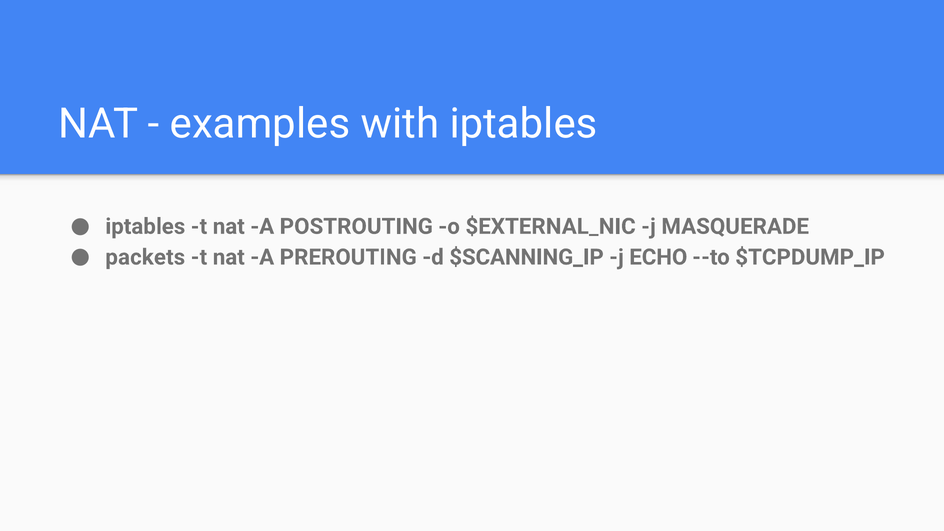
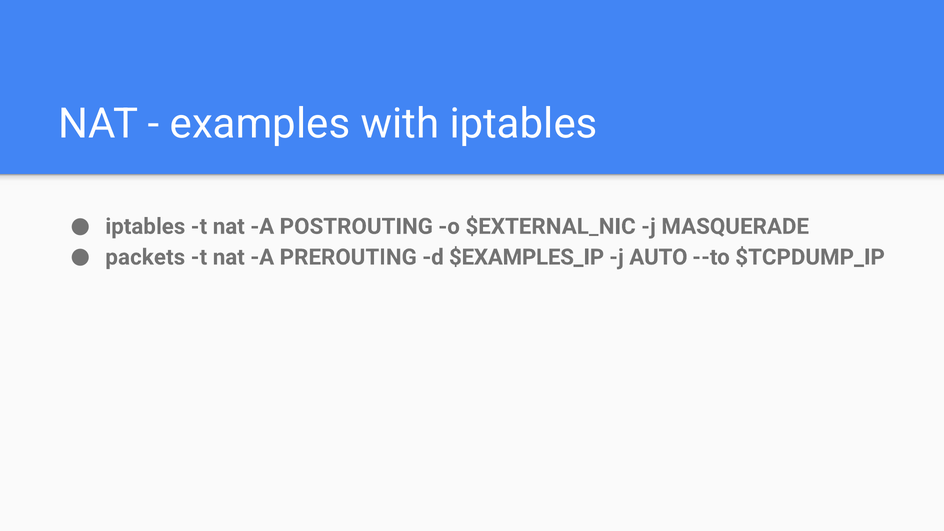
$SCANNING_IP: $SCANNING_IP -> $EXAMPLES_IP (527, 257)
ECHO: ECHO -> AUTO (658, 257)
